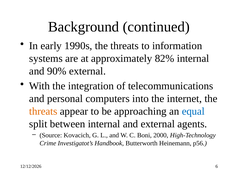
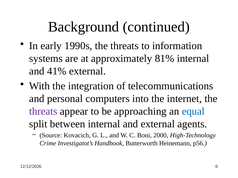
82%: 82% -> 81% (165, 59)
90%: 90% -> 41% (57, 71)
threats colour: orange -> purple (43, 112)
